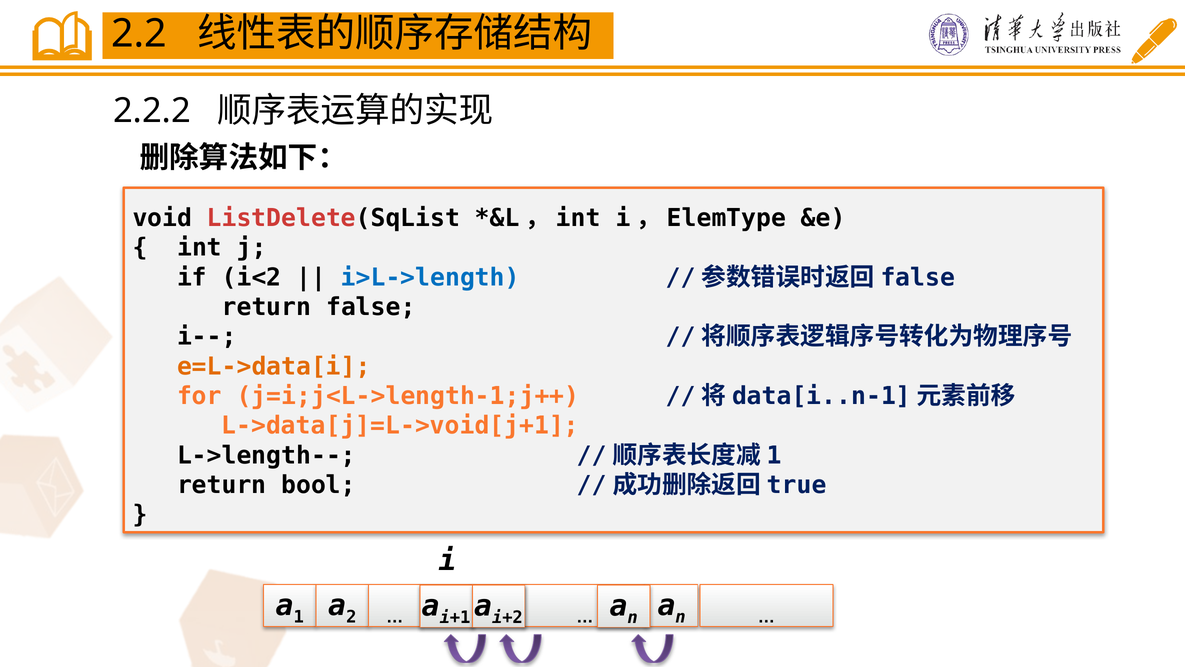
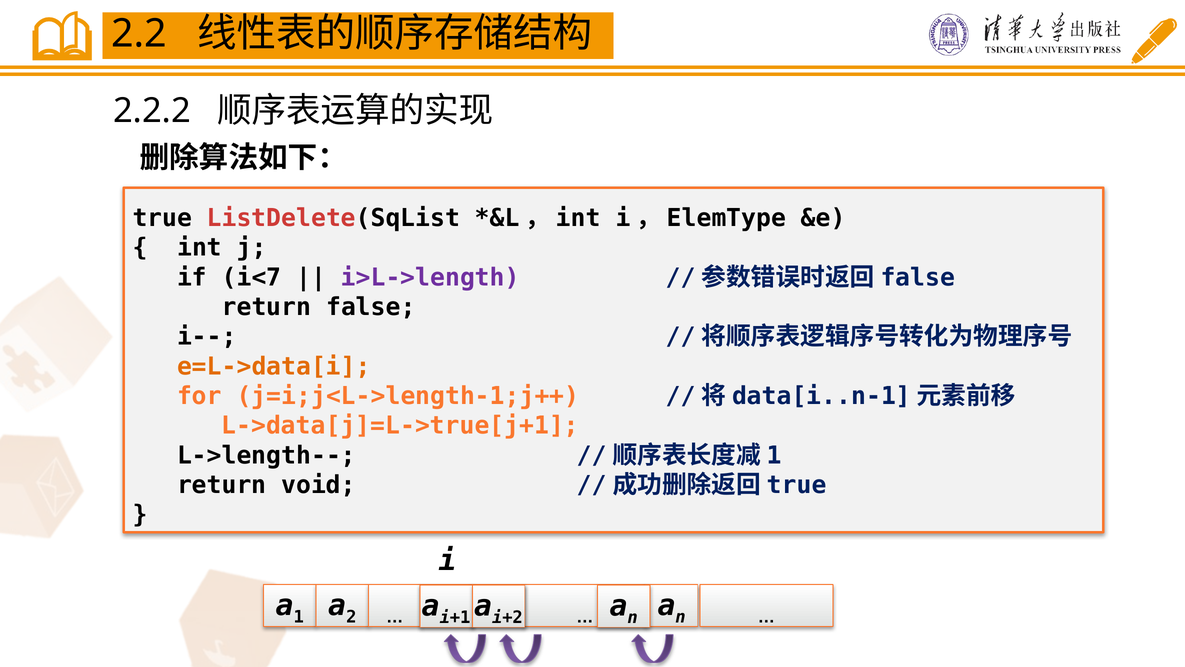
void: void -> true (162, 218)
i<2: i<2 -> i<7 (251, 277)
i>L->length colour: blue -> purple (430, 277)
L->data[j]=L->void[j+1: L->data[j]=L->void[j+1 -> L->data[j]=L->true[j+1 (400, 425)
bool: bool -> void (318, 485)
